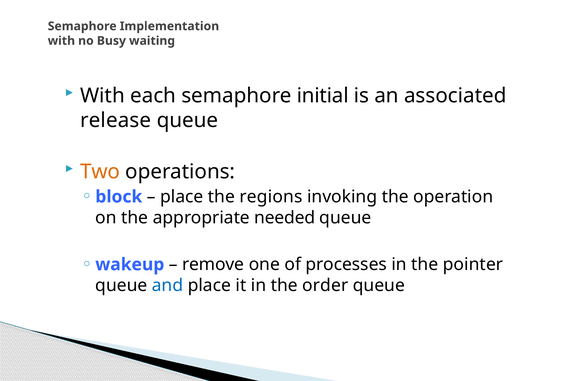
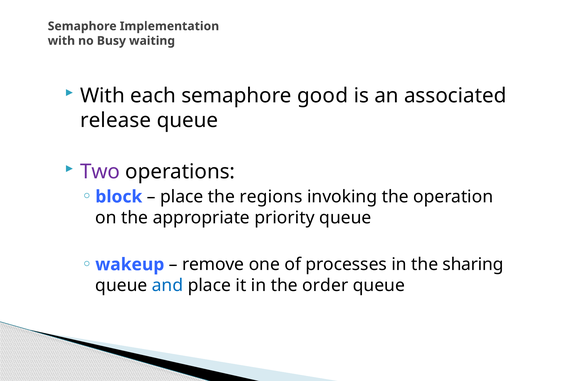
initial: initial -> good (323, 96)
Two colour: orange -> purple (100, 172)
needed: needed -> priority (285, 218)
pointer: pointer -> sharing (473, 265)
